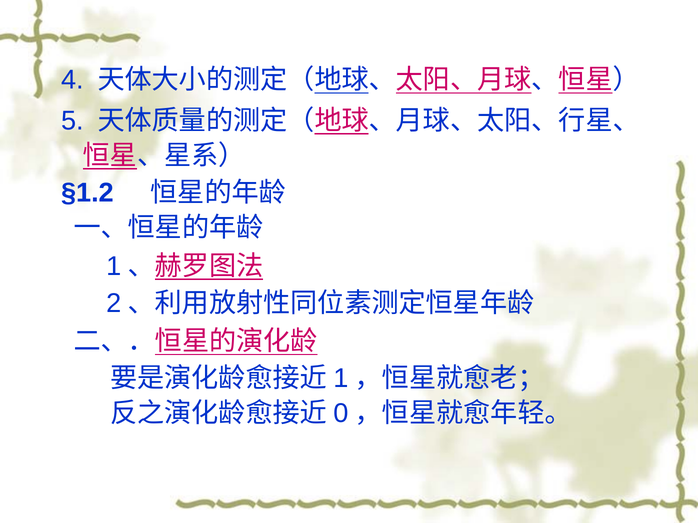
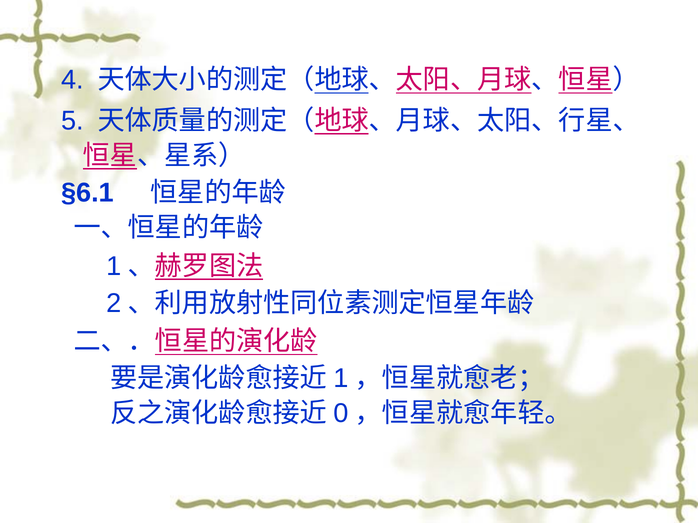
§1.2: §1.2 -> §6.1 (87, 193)
